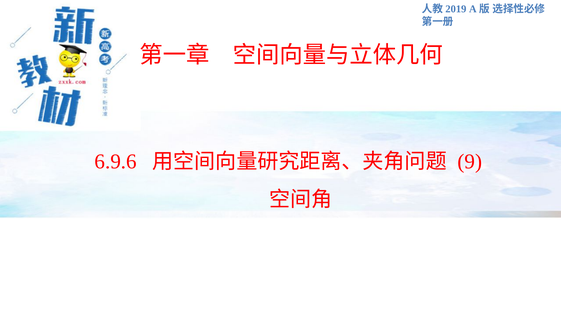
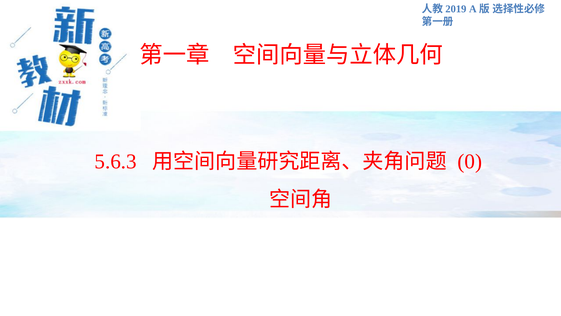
6.9.6: 6.9.6 -> 5.6.3 (116, 161)
9: 9 -> 0 (470, 161)
